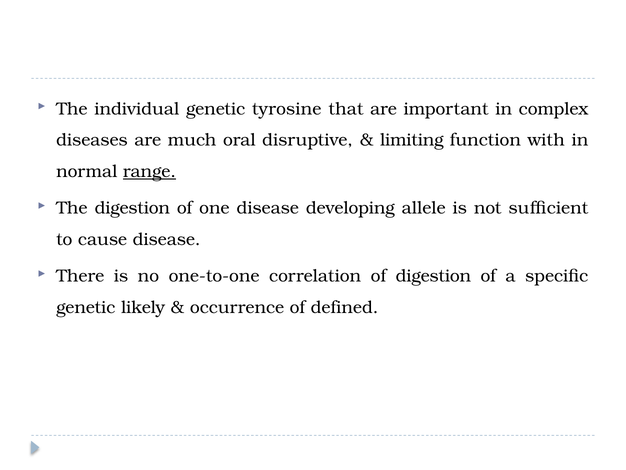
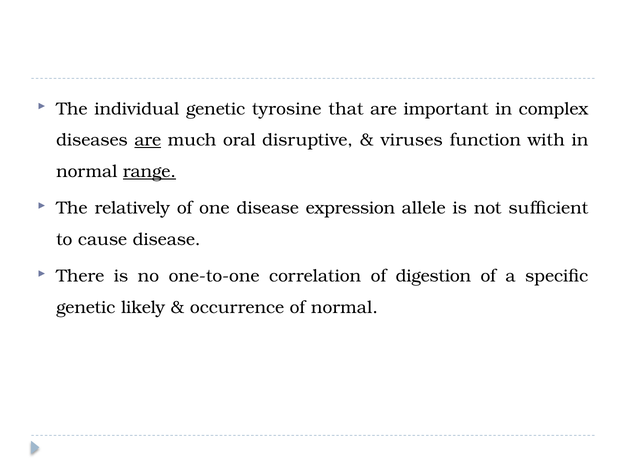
are underline: none -> present (148, 140)
limiting: limiting -> viruses (412, 140)
The digestion: digestion -> relatively (132, 208)
developing: developing -> expression (350, 208)
of defined: defined -> normal (344, 307)
